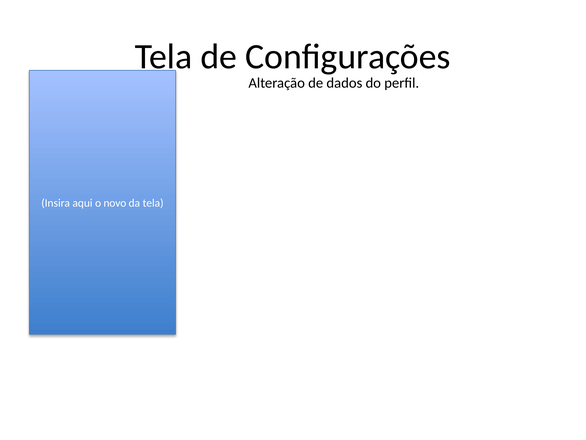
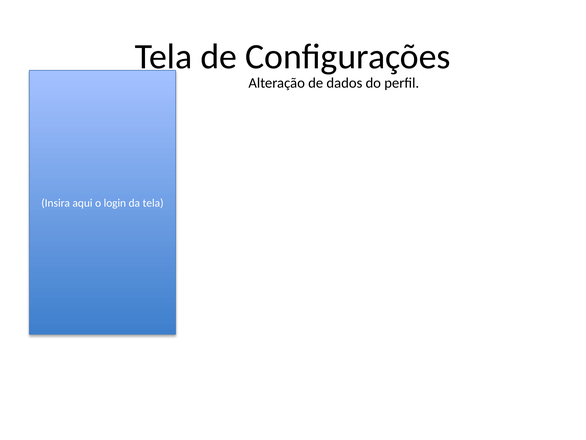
novo: novo -> login (115, 203)
